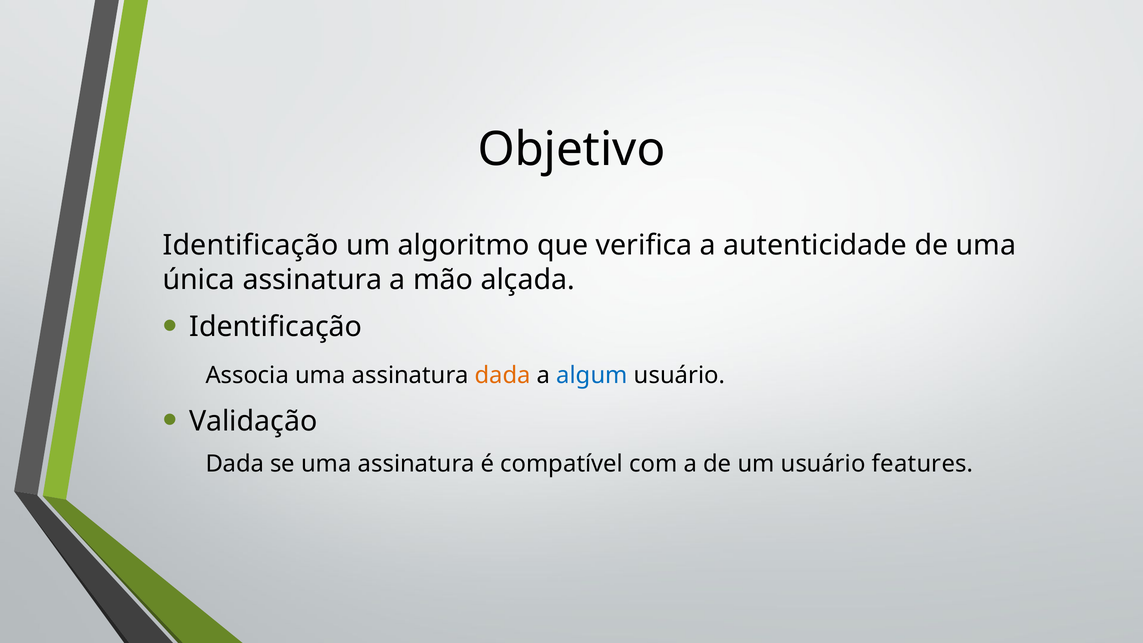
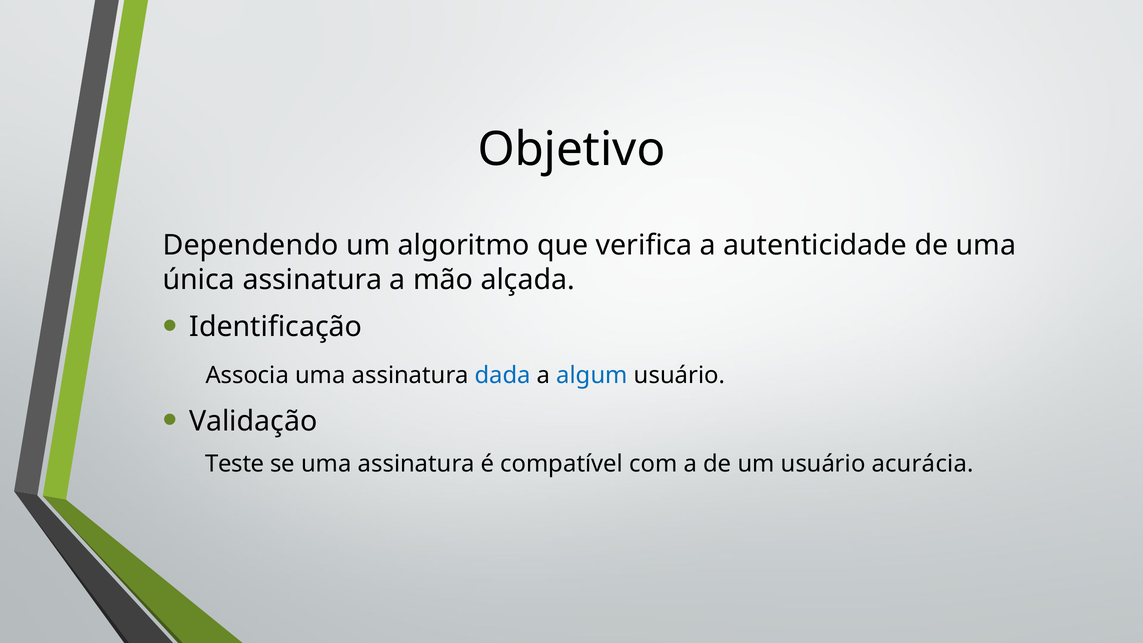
Identificação: Identificação -> Dependendo (251, 245)
dada colour: orange -> blue (503, 375)
Dada: Dada -> Teste (235, 464)
features: features -> acurácia (923, 464)
